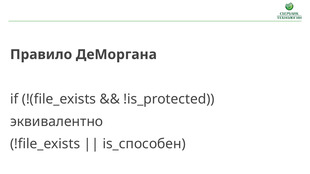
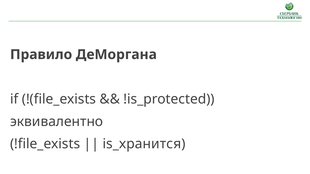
is_способен: is_способен -> is_хранится (144, 144)
